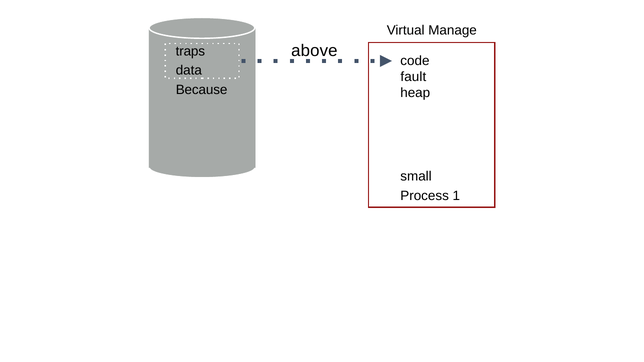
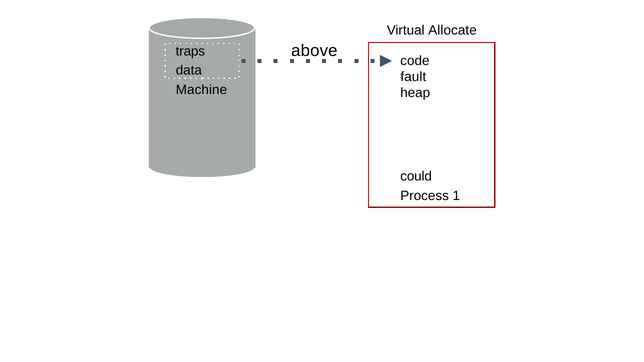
Manage: Manage -> Allocate (453, 31)
Because: Because -> Machine (201, 90)
small: small -> could (416, 177)
